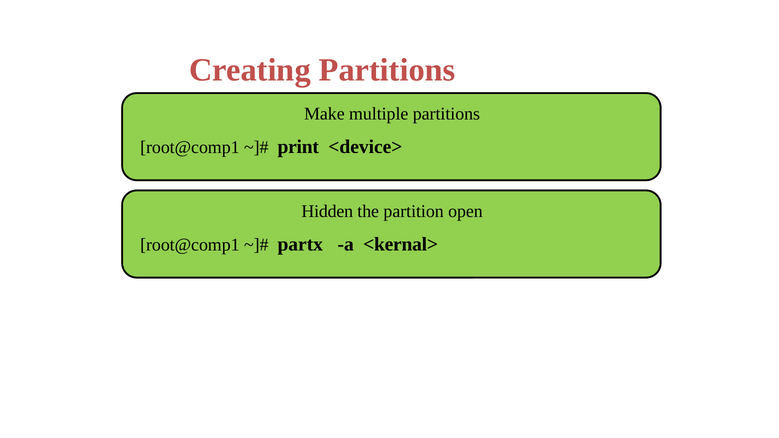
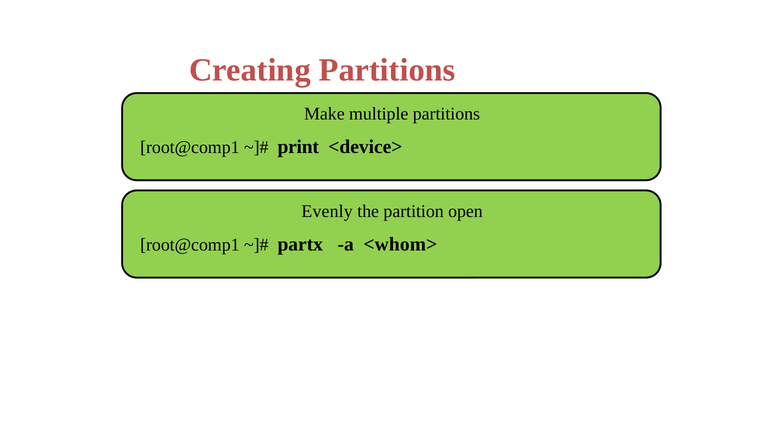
Hidden: Hidden -> Evenly (327, 211)
<kernal>: <kernal> -> <whom> (400, 244)
